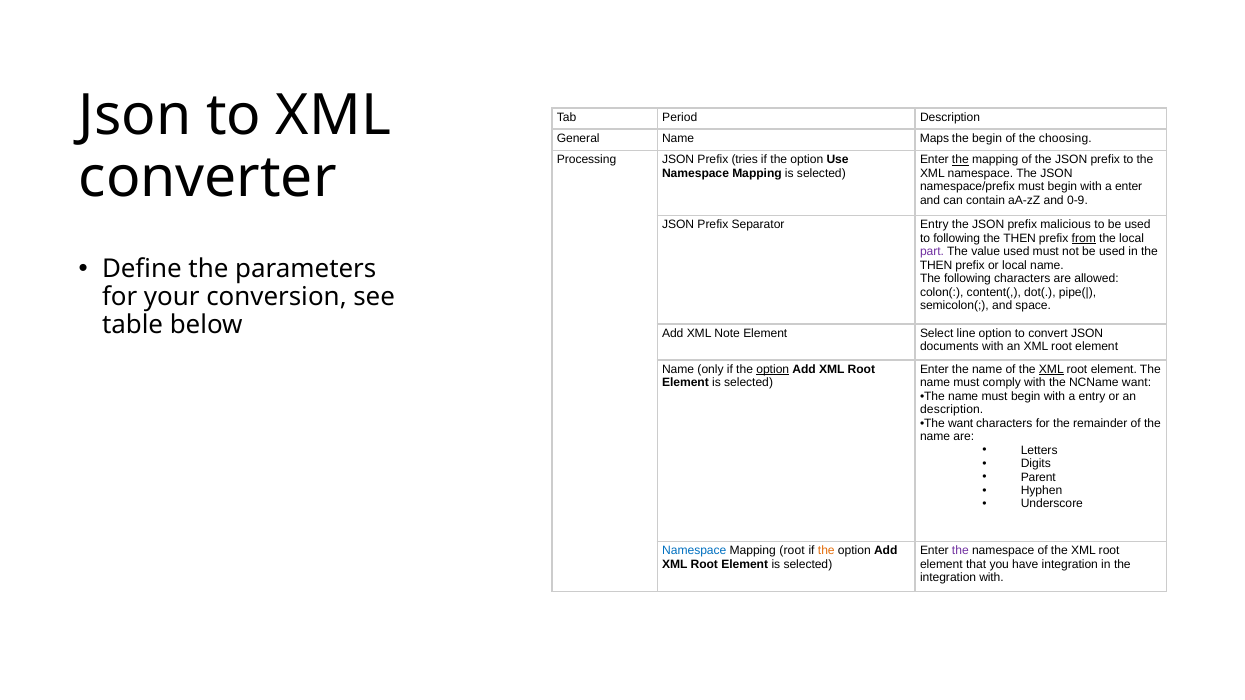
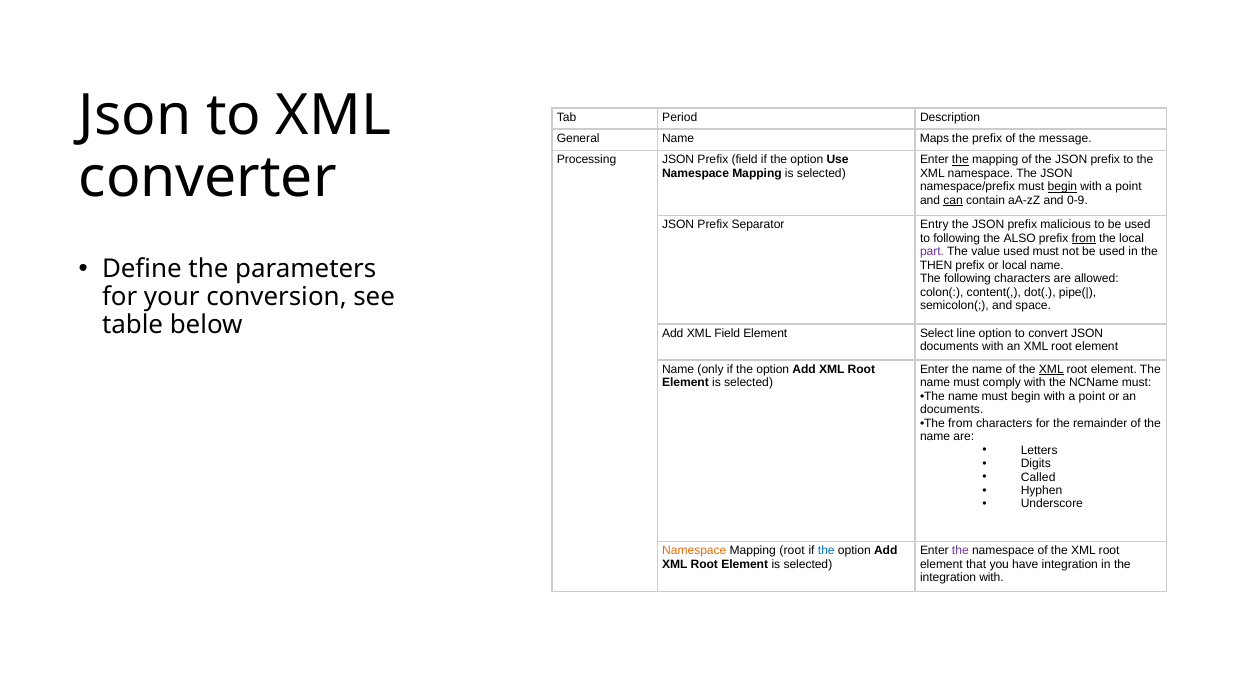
the begin: begin -> prefix (987, 139)
choosing: choosing -> message (1065, 139)
Prefix tries: tries -> field (745, 160)
begin underline: none -> present (1062, 187)
enter: enter -> point (1129, 187)
can underline: none -> present (953, 200)
THEN: THEN -> ALSO (1020, 238)
XML Note: Note -> Field (727, 334)
option underline: present -> none (773, 369)
NCName want: want -> must (1137, 383)
entry: entry -> point (1092, 396)
description: description -> documents (952, 410)
The want: want -> from (961, 423)
Parent: Parent -> Called (1038, 477)
Namespace colour: blue -> orange (694, 551)
the colour: orange -> blue (826, 551)
